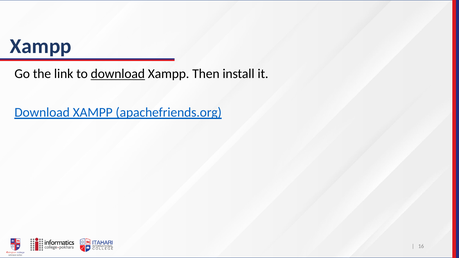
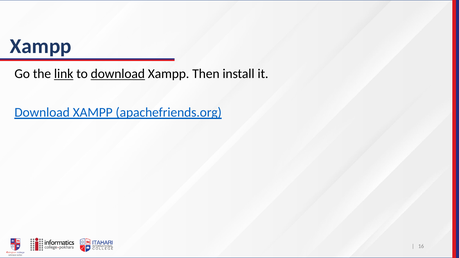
link underline: none -> present (64, 74)
